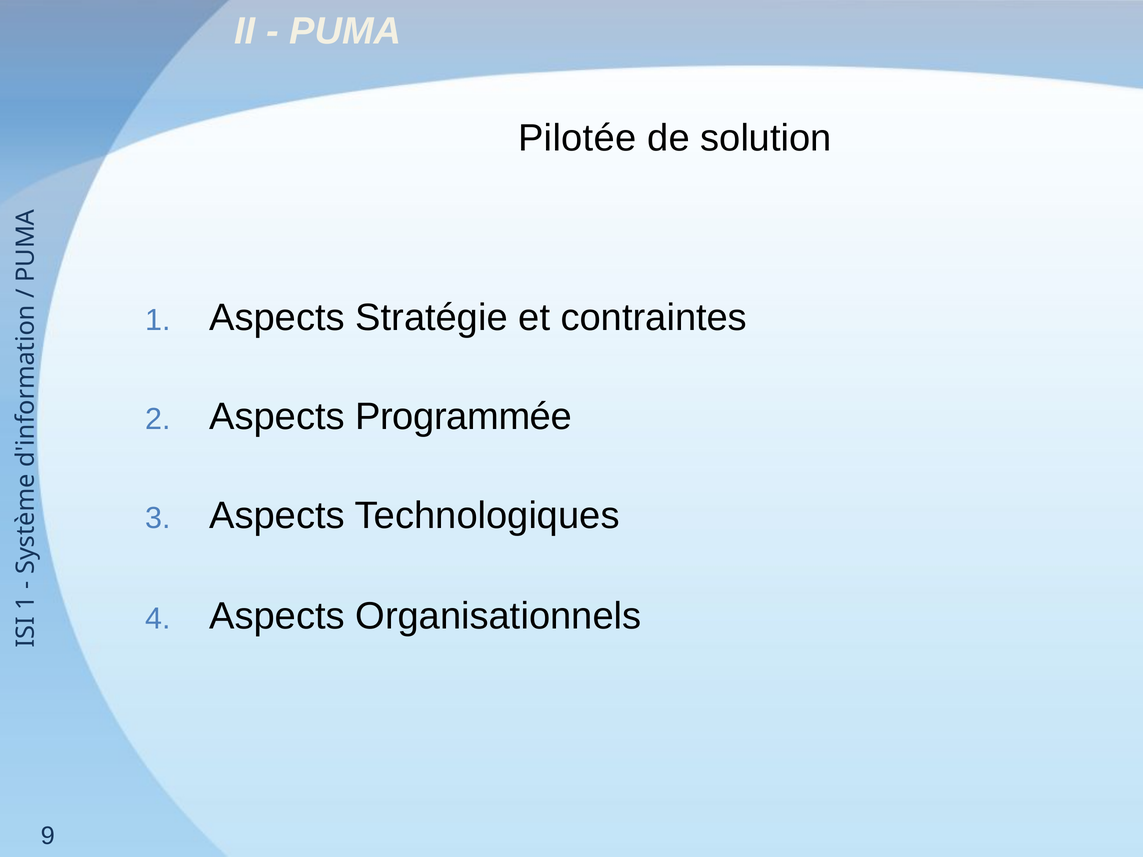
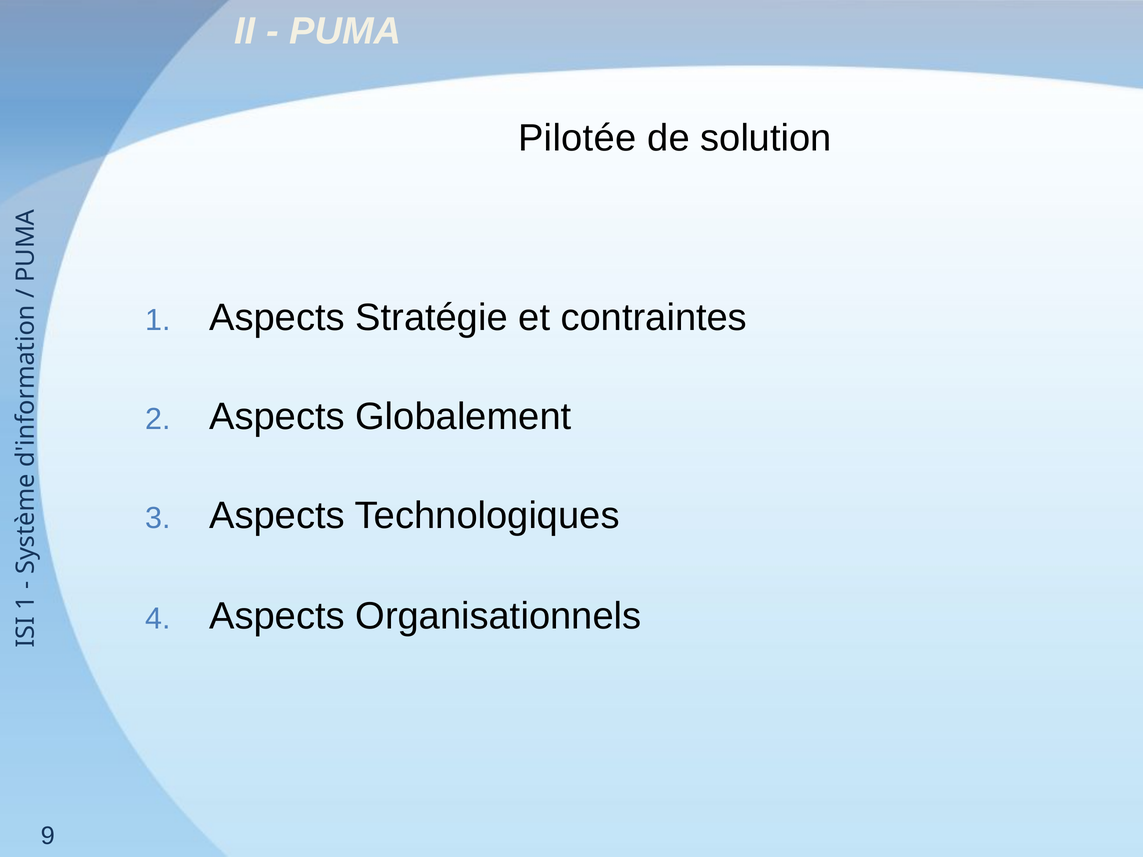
Programmée: Programmée -> Globalement (463, 417)
